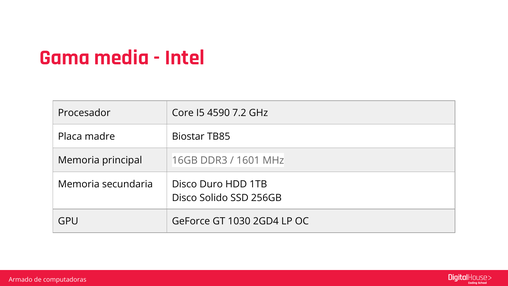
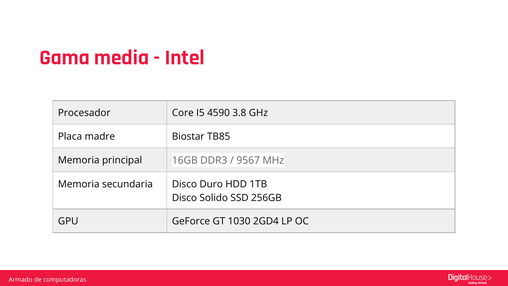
7.2: 7.2 -> 3.8 (239, 113)
1601: 1601 -> 9567 (248, 160)
